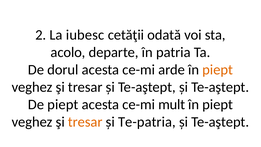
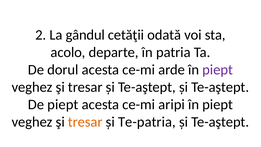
iubesc: iubesc -> gândul (85, 35)
piept colour: orange -> purple (218, 70)
mult: mult -> aripi (172, 104)
